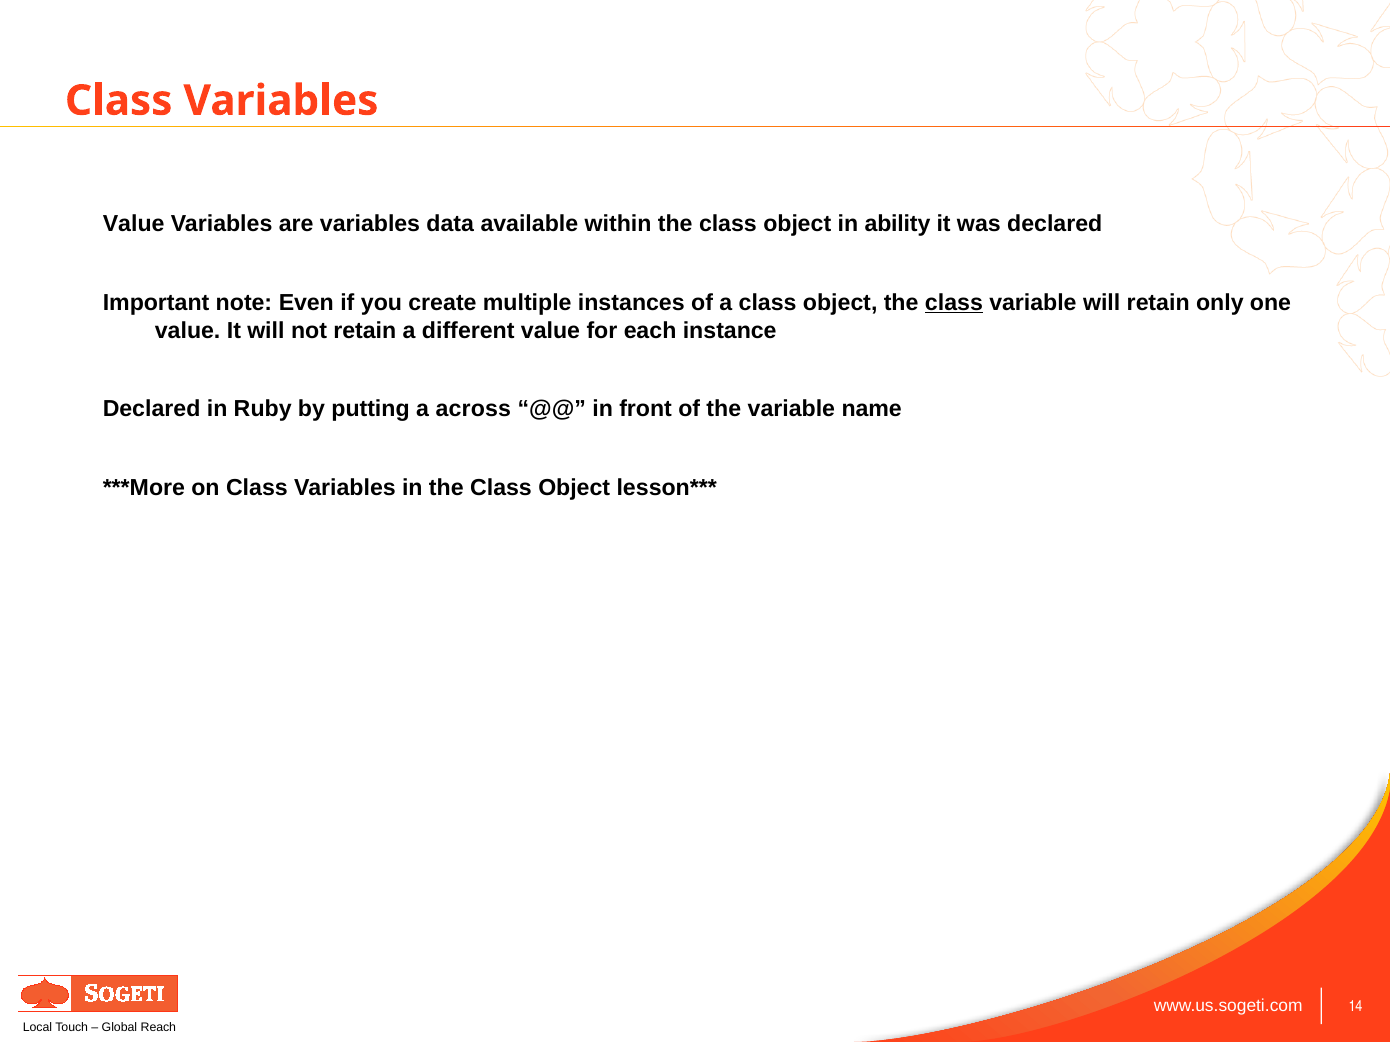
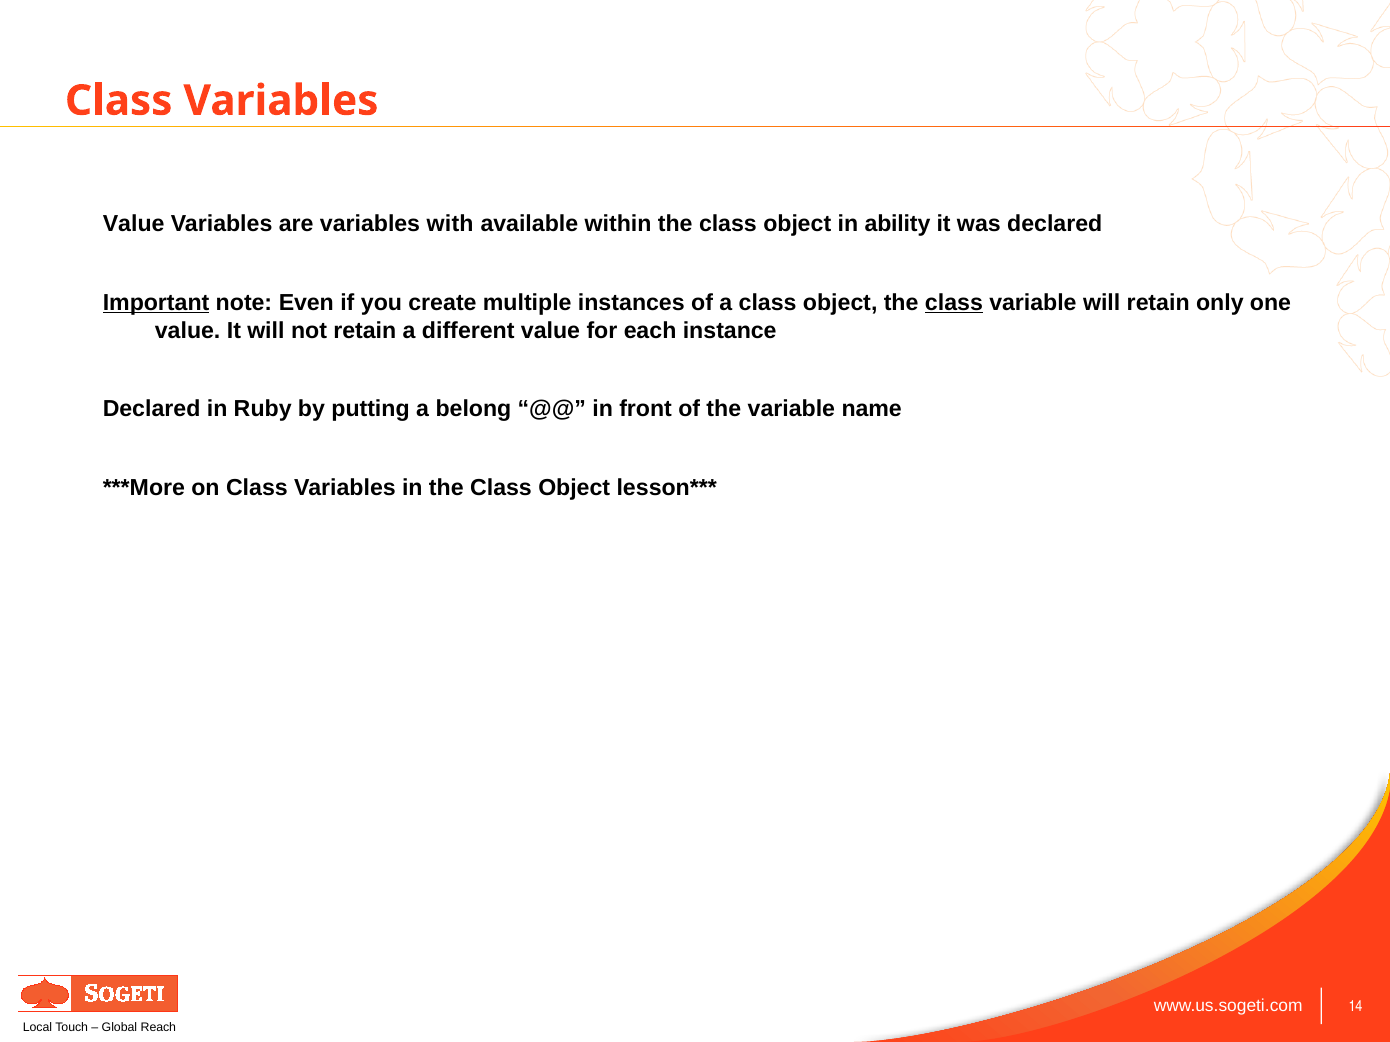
data: data -> with (450, 224)
Important underline: none -> present (156, 303)
across: across -> belong (473, 409)
